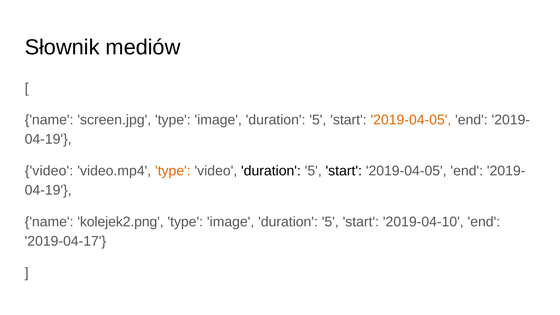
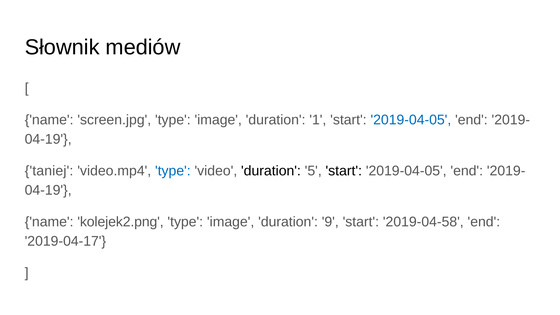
5: 5 -> 1 (318, 120)
2019-04-05 colour: orange -> blue (411, 120)
video: video -> taniej (49, 171)
type colour: orange -> blue (173, 171)
5: 5 -> 9 (330, 222)
2019-04-10: 2019-04-10 -> 2019-04-58 (423, 222)
